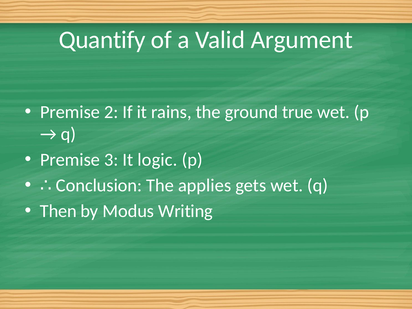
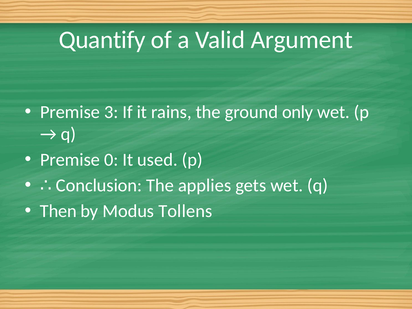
2: 2 -> 3 (111, 112)
true: true -> only (298, 112)
3: 3 -> 0 (111, 160)
logic: logic -> used (157, 160)
Writing: Writing -> Tollens (185, 211)
